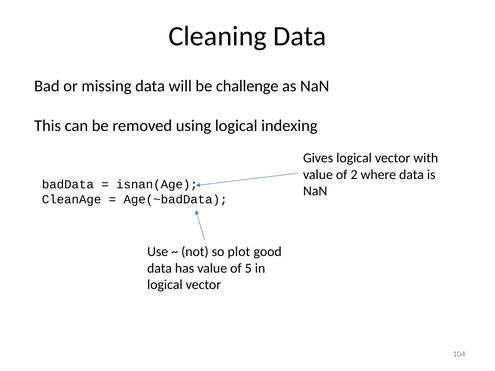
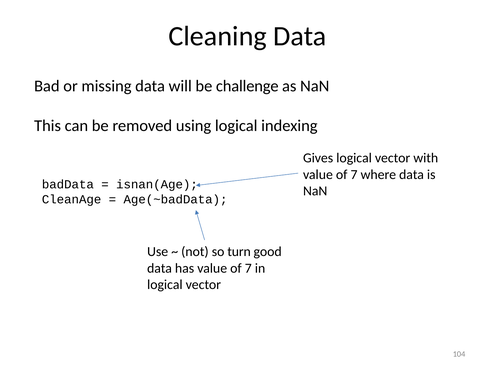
2: 2 -> 7 (354, 175)
plot: plot -> turn (239, 252)
has value of 5: 5 -> 7 (248, 268)
